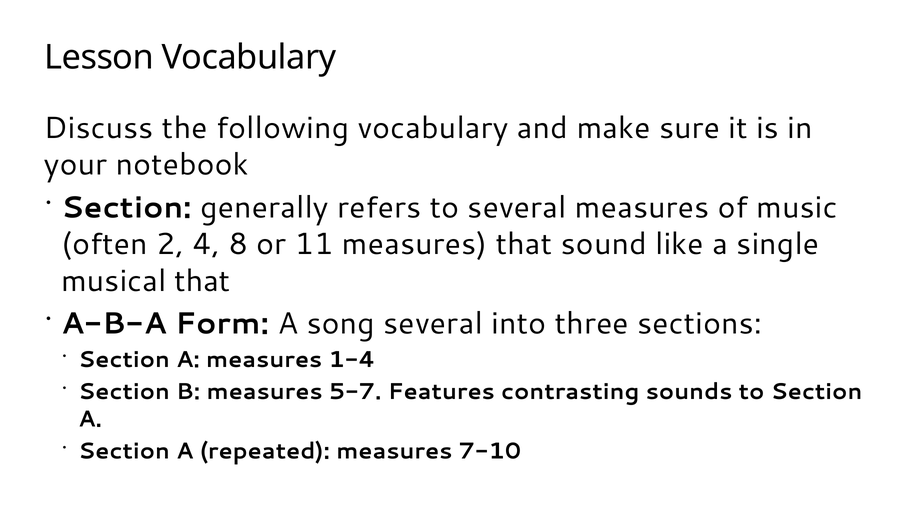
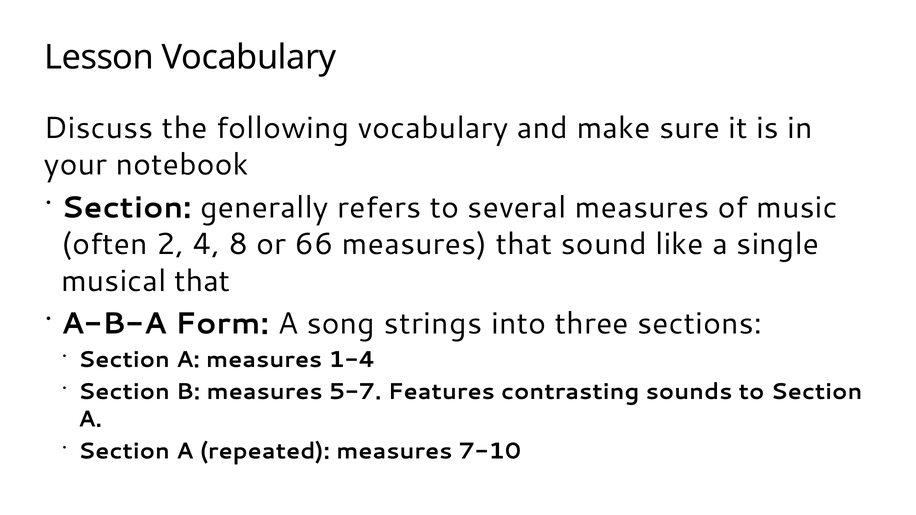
11: 11 -> 66 (314, 244)
song several: several -> strings (433, 324)
